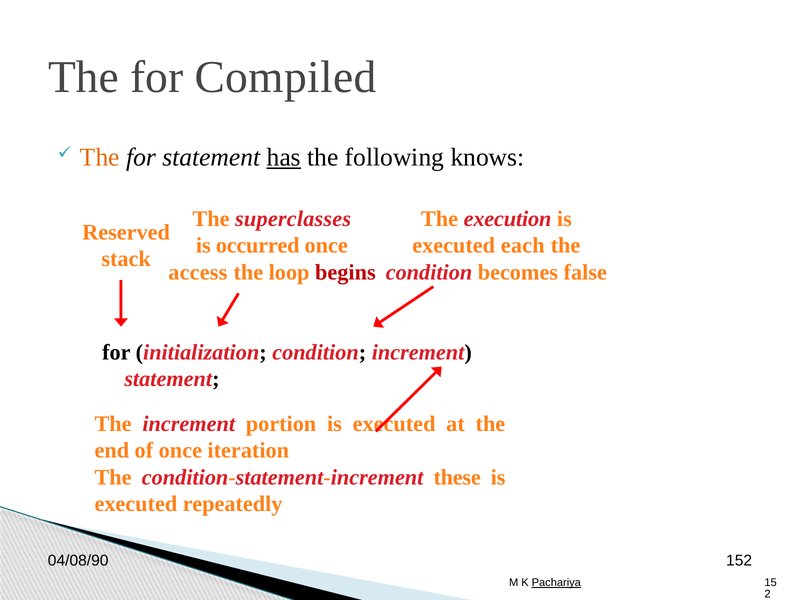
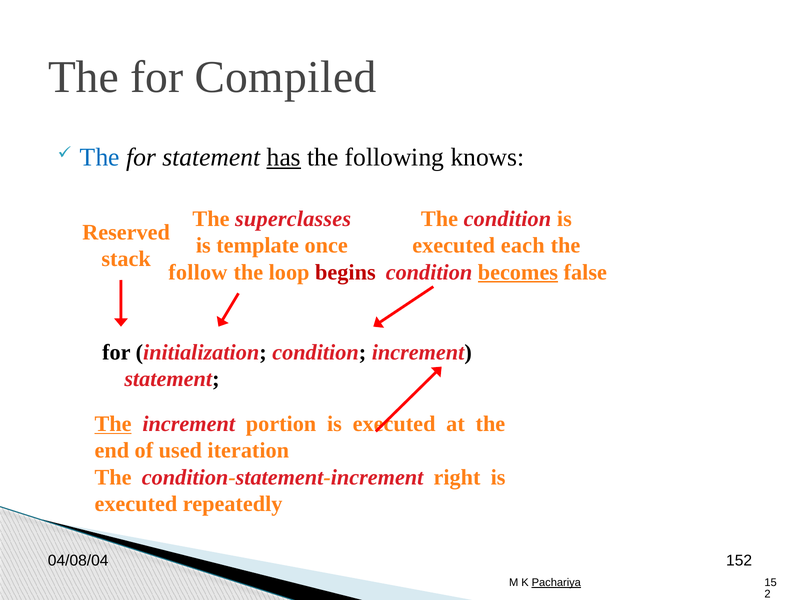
The colour: orange -> blue (100, 157)
execution: execution -> condition (507, 219)
occurred: occurred -> template (258, 246)
access: access -> follow (198, 272)
becomes underline: none -> present (518, 272)
The underline: none -> present (113, 424)
of once: once -> used (180, 451)
these: these -> right (457, 477)
04/08/90: 04/08/90 -> 04/08/04 (78, 561)
